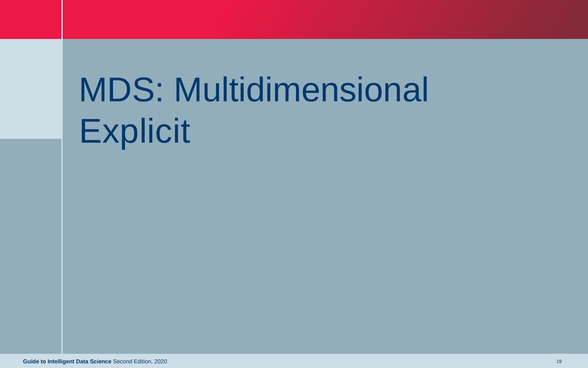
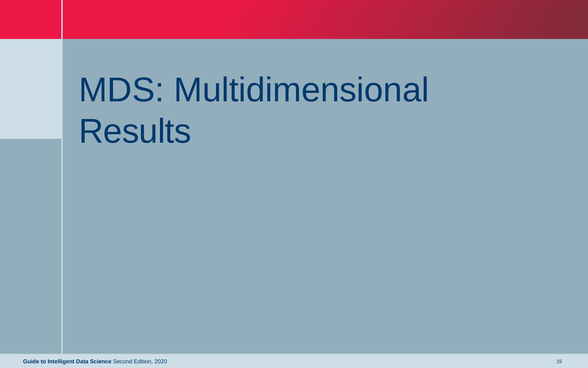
Explicit: Explicit -> Results (135, 131)
